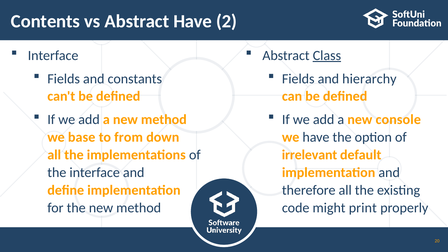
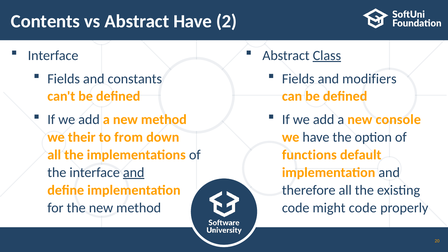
hierarchy: hierarchy -> modifiers (369, 79)
base: base -> their (82, 137)
irrelevant: irrelevant -> functions (309, 155)
and underline: none -> present (134, 173)
might print: print -> code (363, 208)
